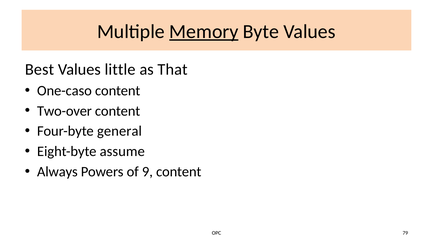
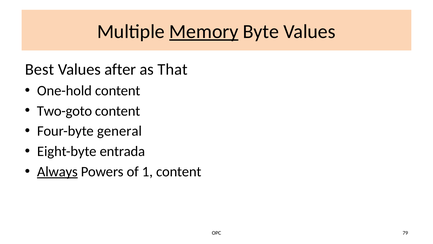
little: little -> after (120, 69)
One-caso: One-caso -> One-hold (64, 90)
Two-over: Two-over -> Two-goto (64, 111)
assume: assume -> entrada (122, 151)
Always underline: none -> present (57, 171)
9: 9 -> 1 (147, 171)
